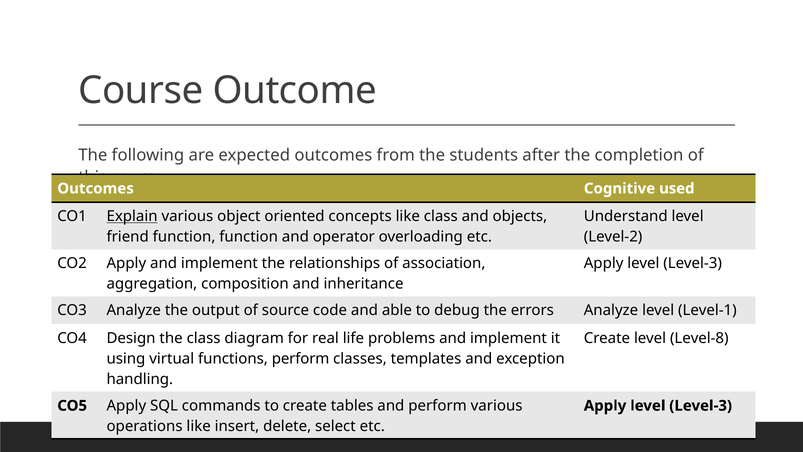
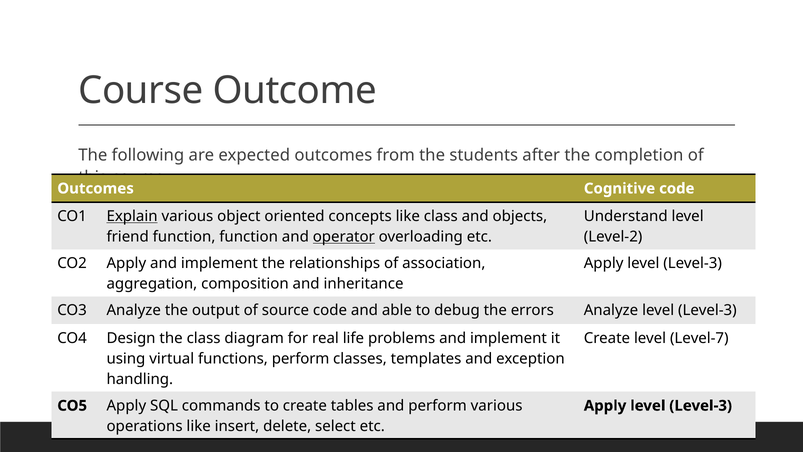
Cognitive used: used -> code (677, 188)
operator underline: none -> present (344, 237)
Analyze level Level-1: Level-1 -> Level-3 (707, 310)
Level-8: Level-8 -> Level-7 (699, 338)
